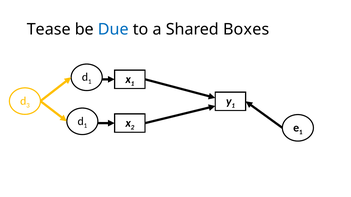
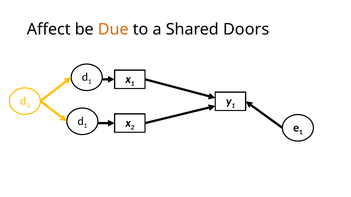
Tease: Tease -> Affect (49, 29)
Due colour: blue -> orange (113, 29)
Boxes: Boxes -> Doors (246, 29)
